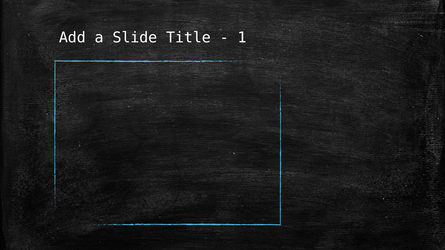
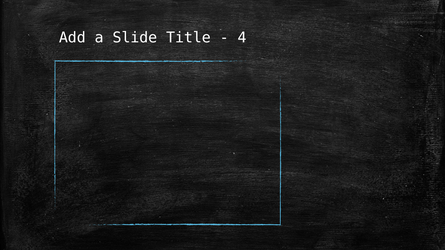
1: 1 -> 4 (242, 38)
